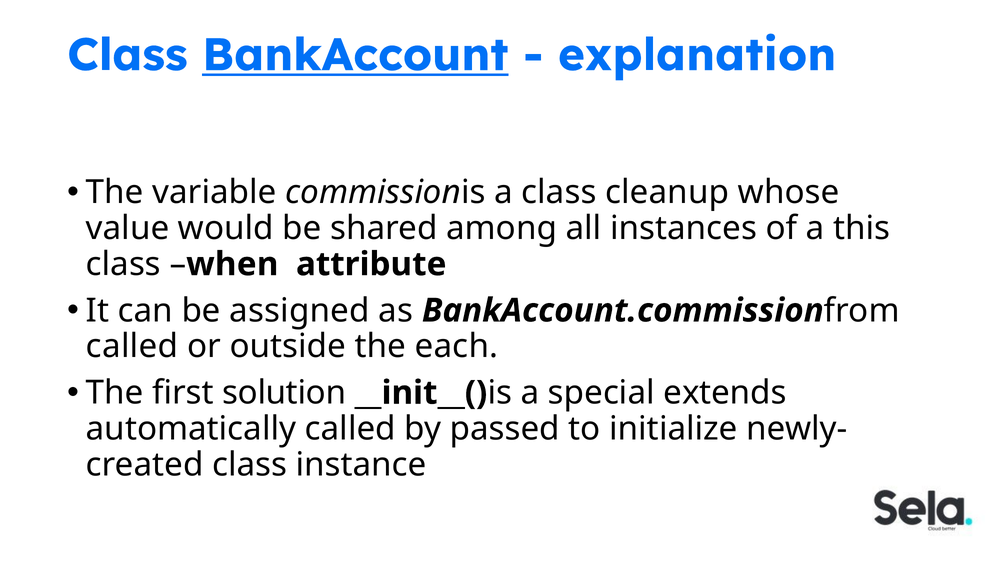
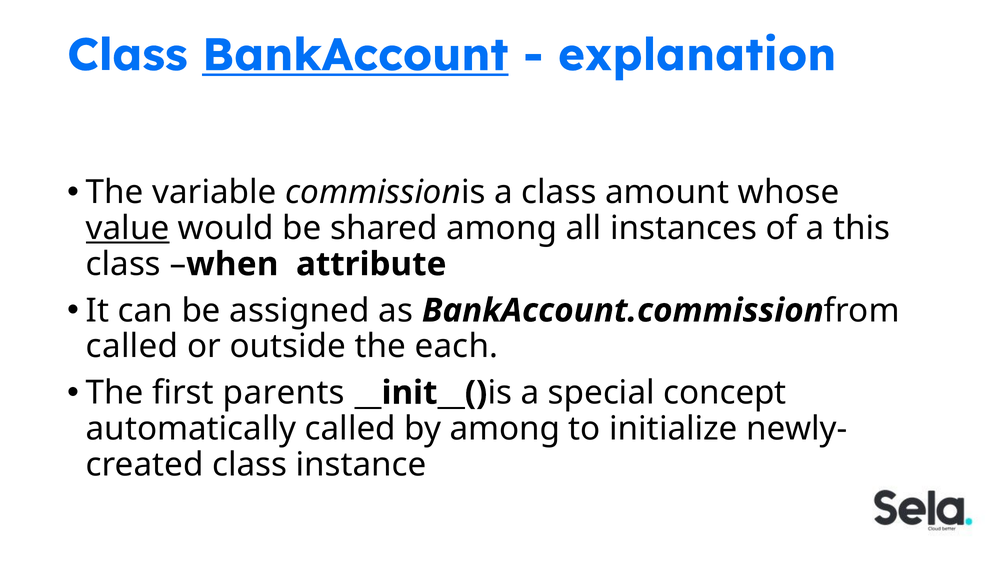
cleanup: cleanup -> amount (667, 192)
value underline: none -> present (128, 228)
solution: solution -> parents (284, 393)
extends: extends -> concept (725, 393)
by passed: passed -> among (505, 429)
